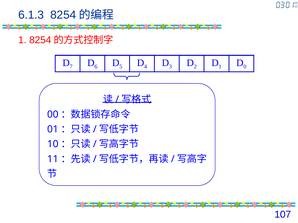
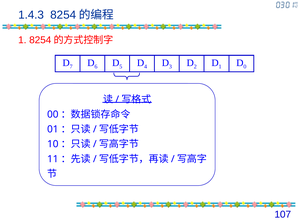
6.1.3: 6.1.3 -> 1.4.3 (31, 15)
